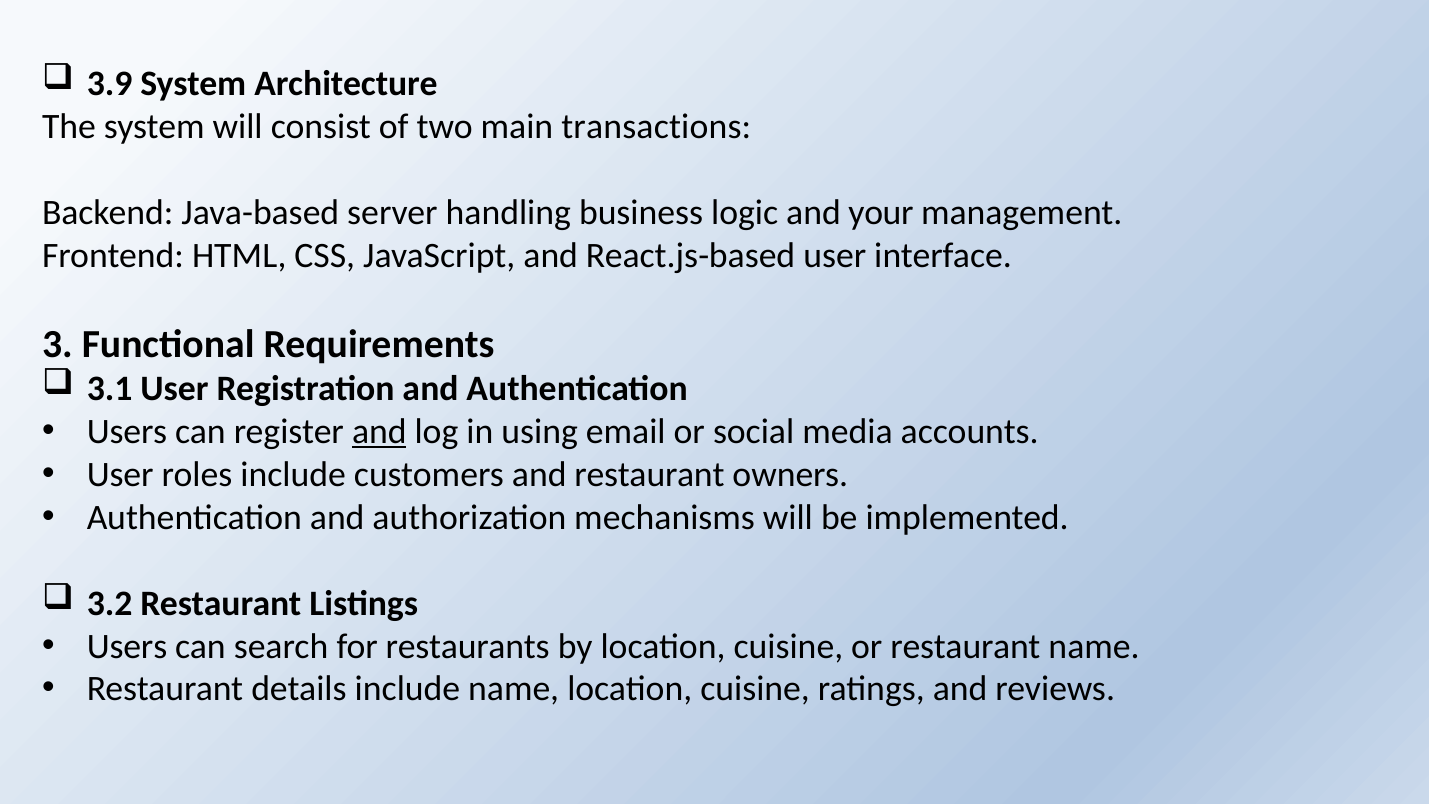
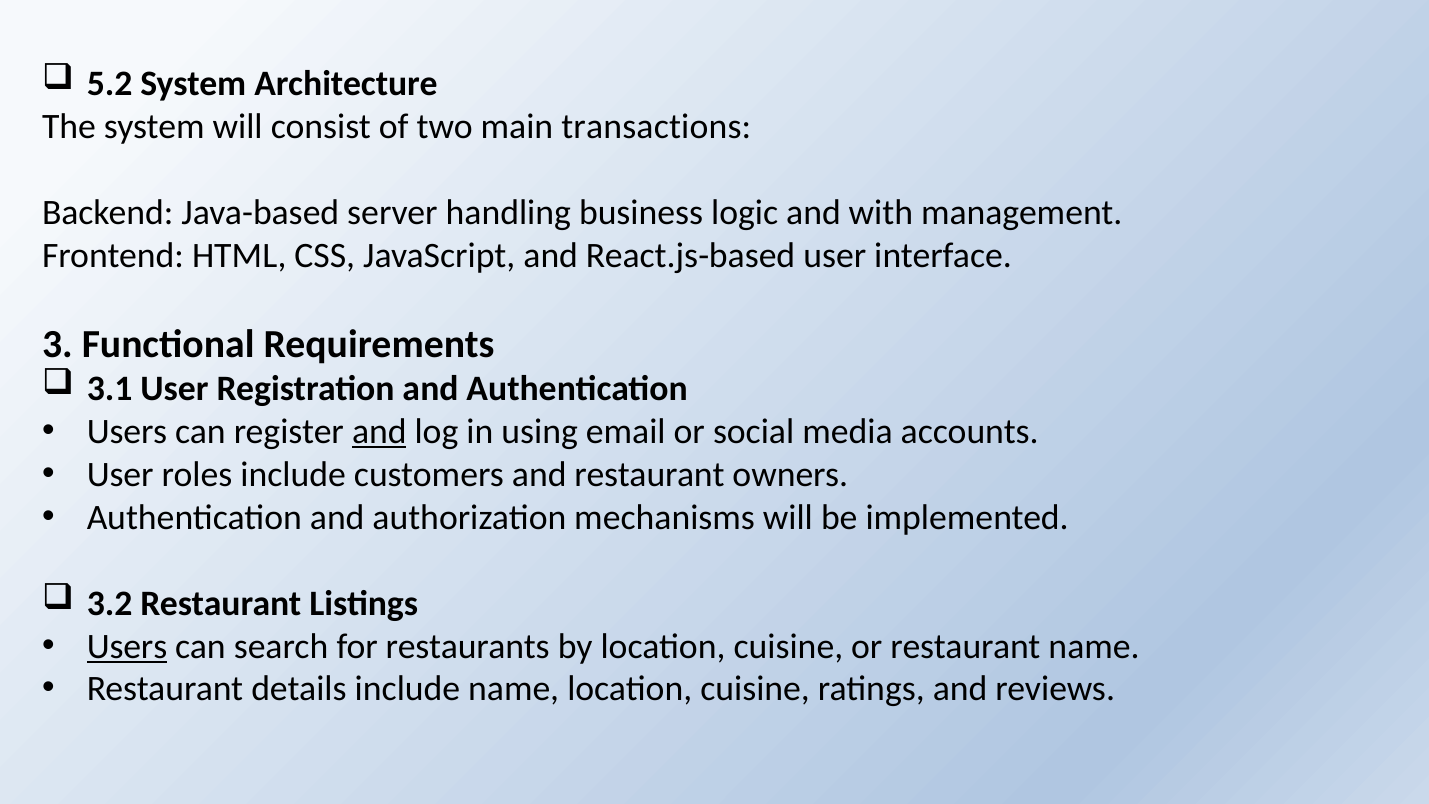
3.9: 3.9 -> 5.2 (110, 84)
your: your -> with (881, 213)
Users underline: none -> present (127, 646)
